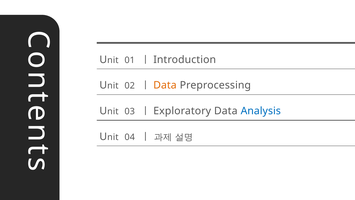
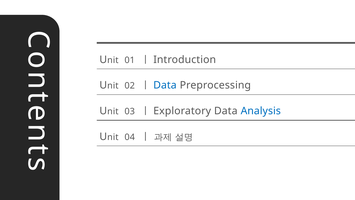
Data colour: orange -> blue (165, 85)
